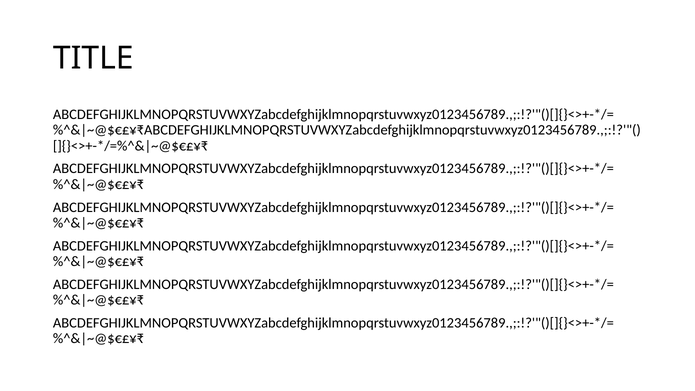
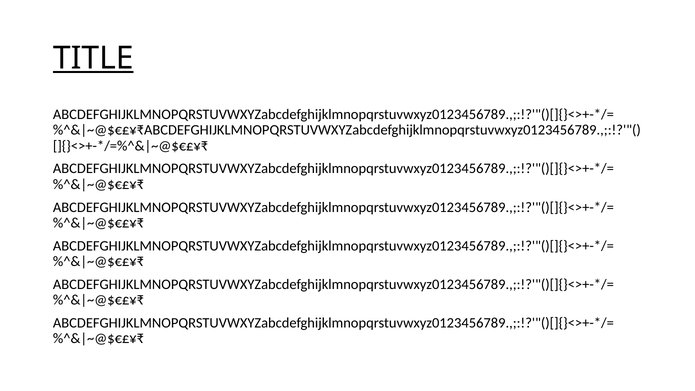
TITLE underline: none -> present (93, 58)
